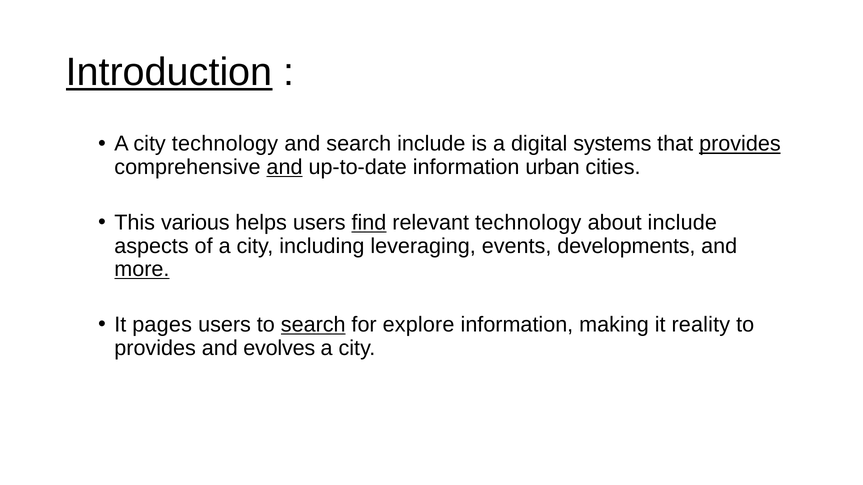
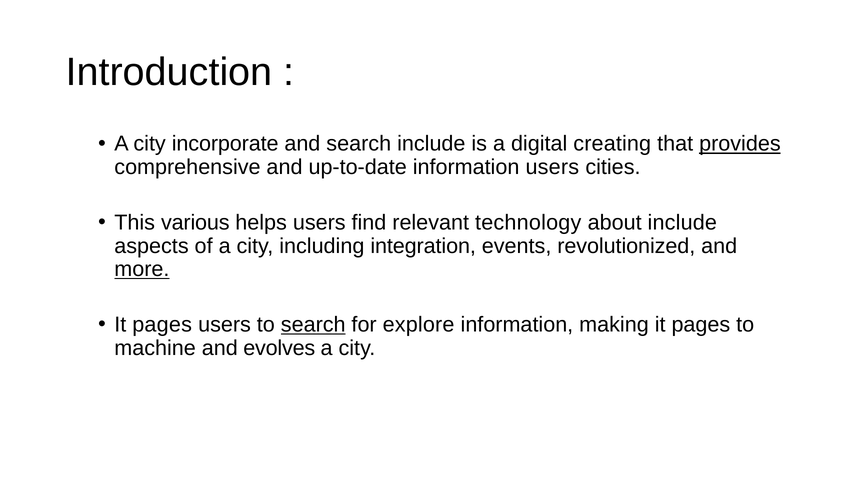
Introduction underline: present -> none (169, 72)
city technology: technology -> incorporate (225, 144)
systems: systems -> creating (612, 144)
and underline: present -> none (285, 167)
information urban: urban -> users (552, 167)
find underline: present -> none (369, 223)
leveraging: leveraging -> integration (423, 246)
developments: developments -> revolutionized (626, 246)
making it reality: reality -> pages (701, 325)
provides: provides -> machine (155, 348)
